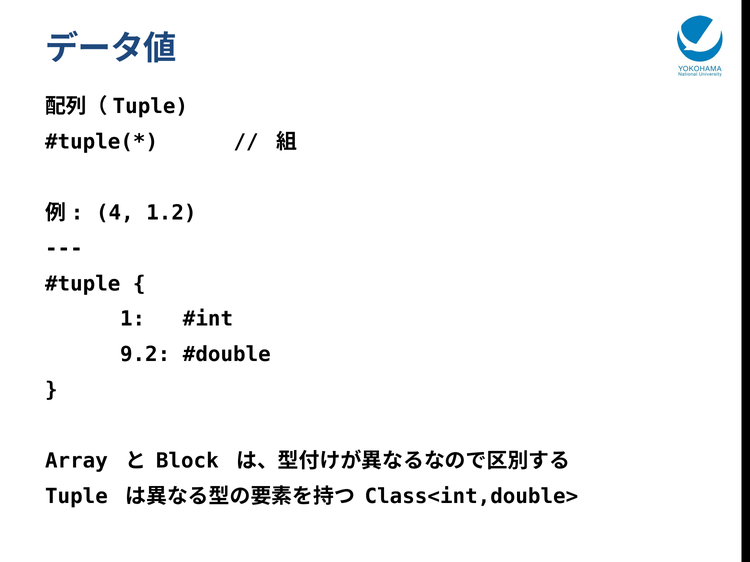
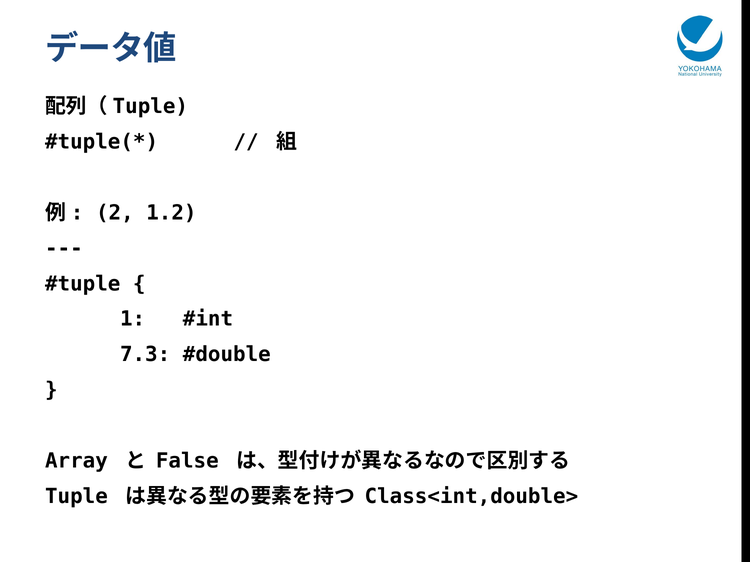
4: 4 -> 2 (115, 213)
9.2: 9.2 -> 7.3 (145, 355)
Block: Block -> False (187, 461)
